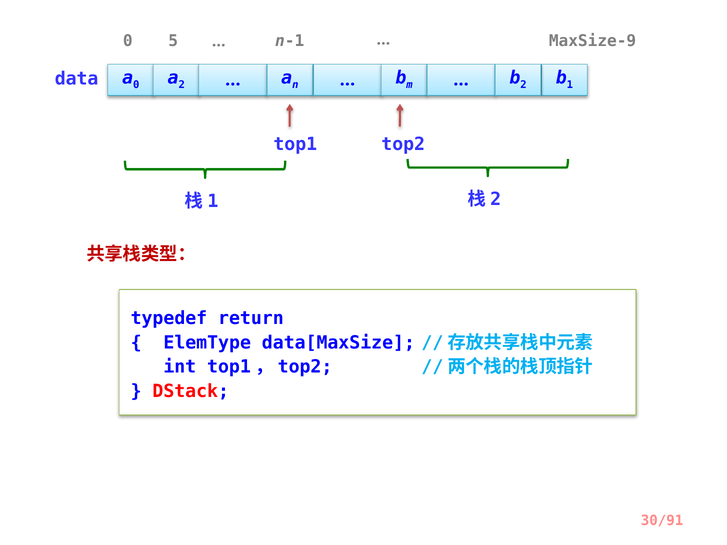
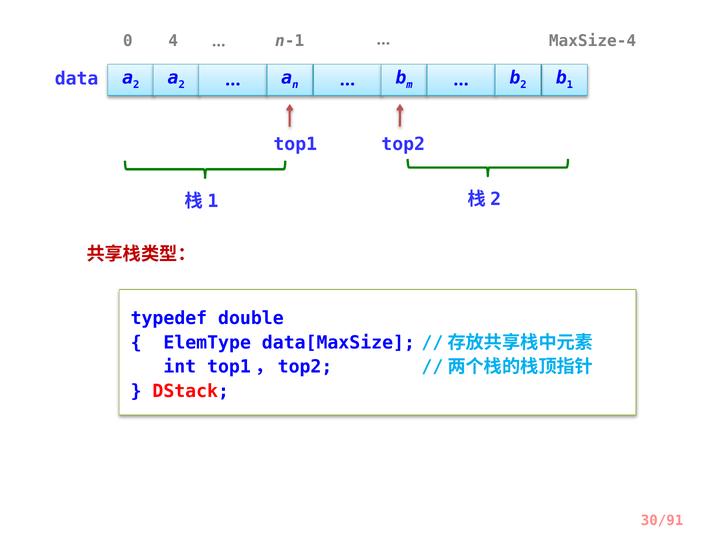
5: 5 -> 4 (173, 41)
MaxSize-9: MaxSize-9 -> MaxSize-4 (593, 41)
0: 0 -> 2 (136, 85)
return: return -> double (251, 319)
